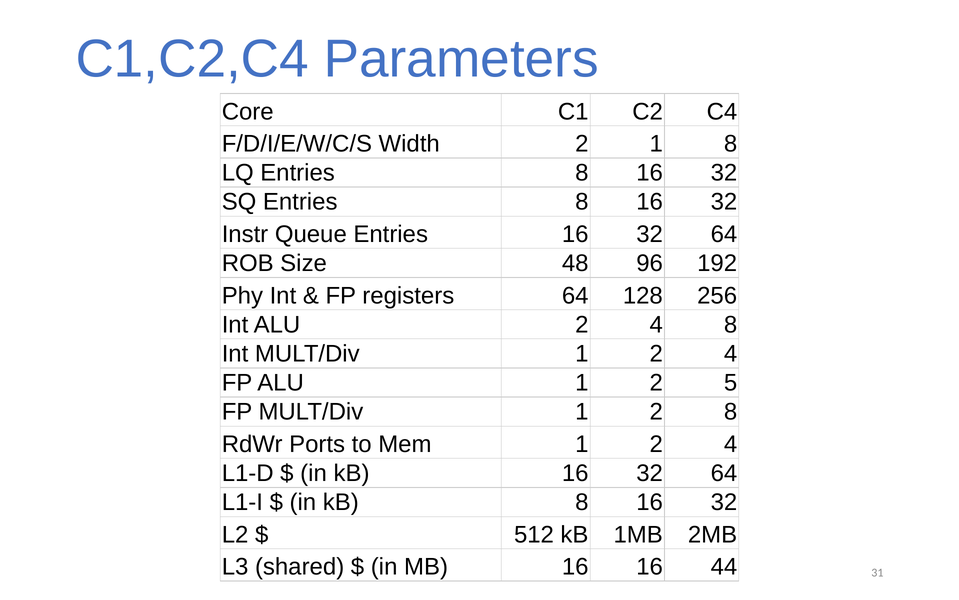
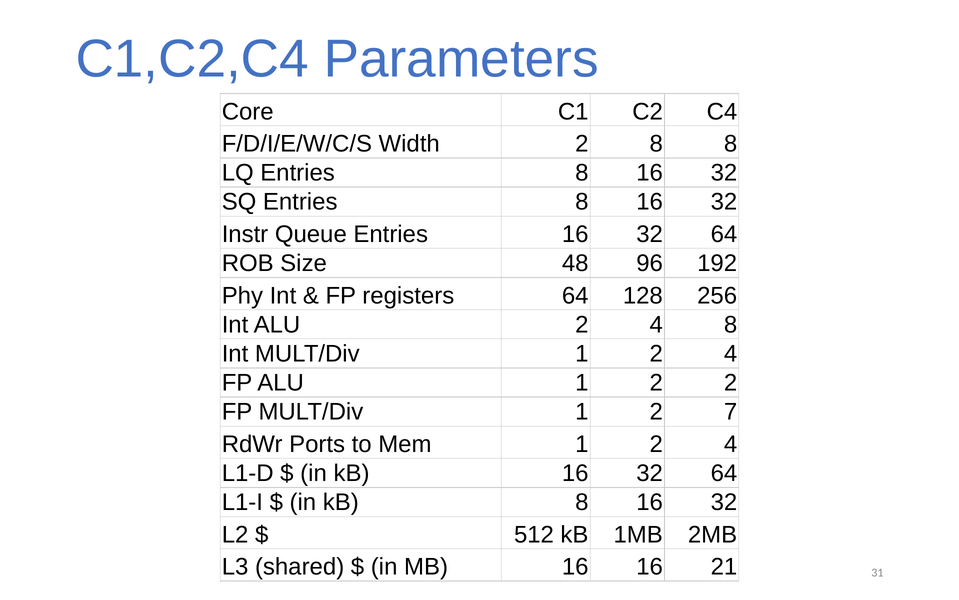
2 1: 1 -> 8 (656, 144)
2 5: 5 -> 2 (731, 383)
2 8: 8 -> 7 (731, 412)
44: 44 -> 21 (724, 566)
